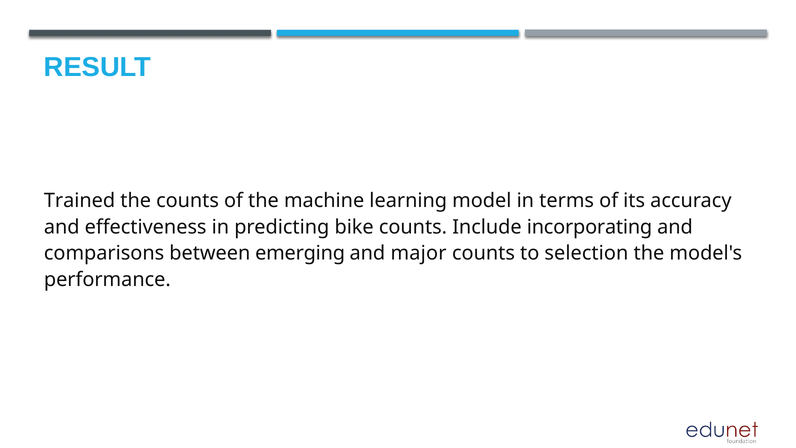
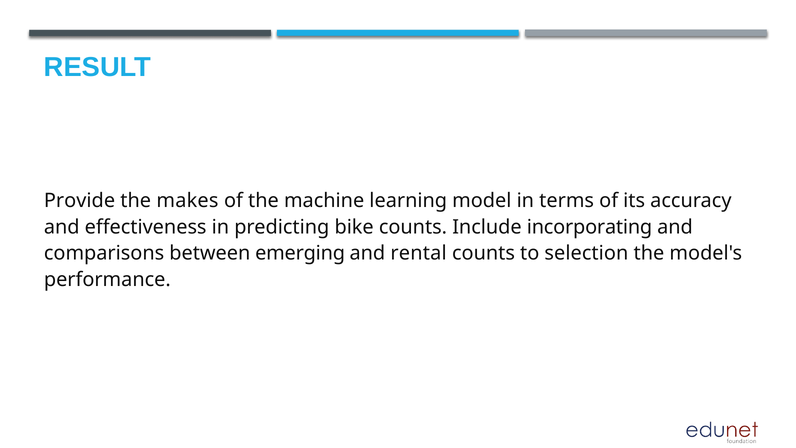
Trained: Trained -> Provide (80, 201)
the counts: counts -> makes (187, 201)
major: major -> rental (419, 253)
